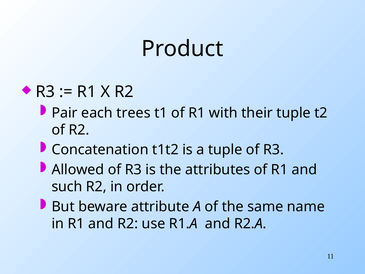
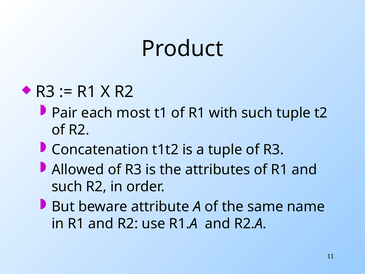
trees: trees -> most (134, 113)
with their: their -> such (257, 113)
